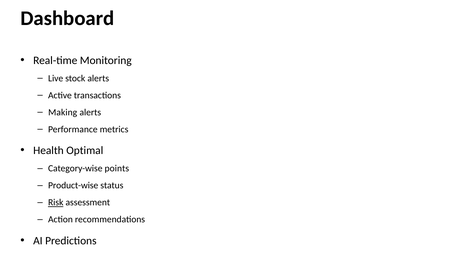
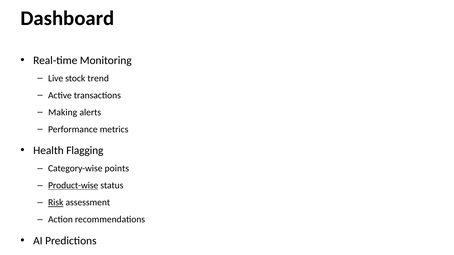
stock alerts: alerts -> trend (98, 78)
Optimal: Optimal -> Flagging (85, 151)
Product-wise underline: none -> present (73, 186)
